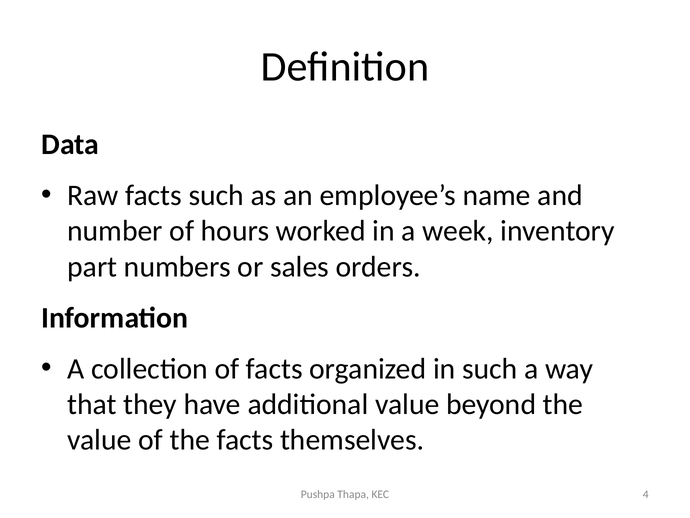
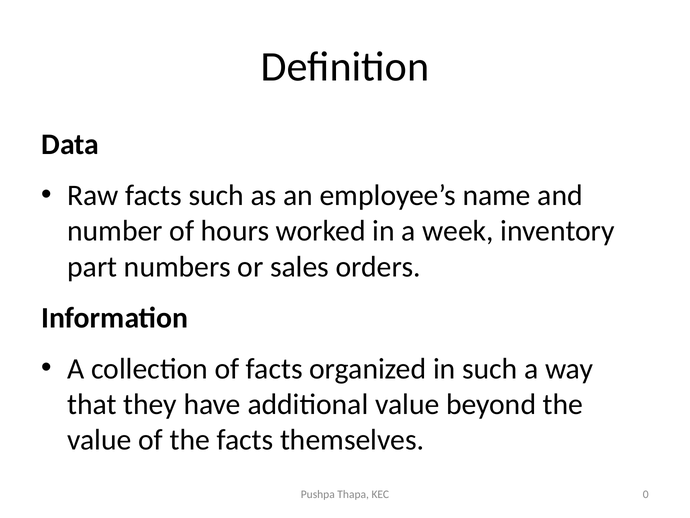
4: 4 -> 0 (646, 494)
